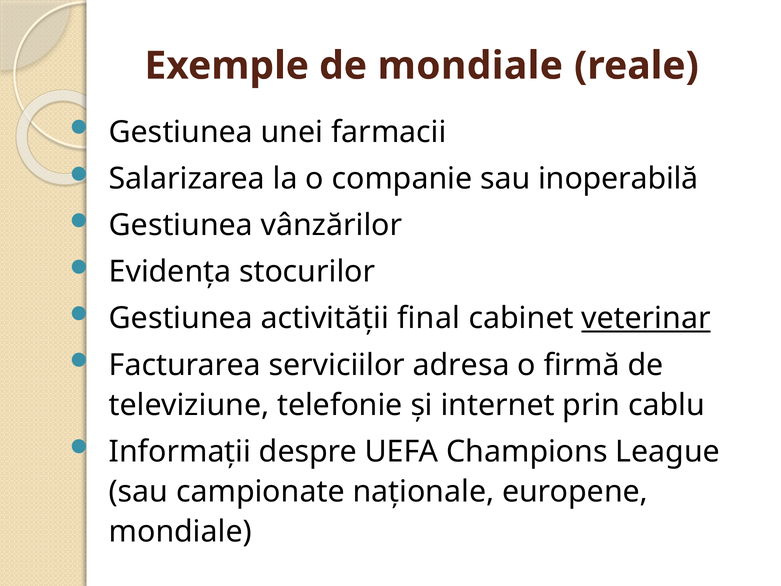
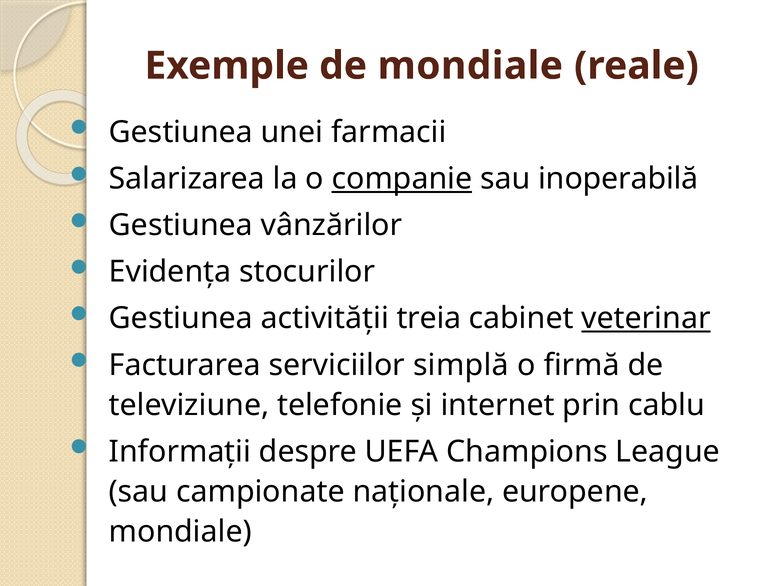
companie underline: none -> present (402, 179)
final: final -> treia (429, 318)
adresa: adresa -> simplă (461, 365)
